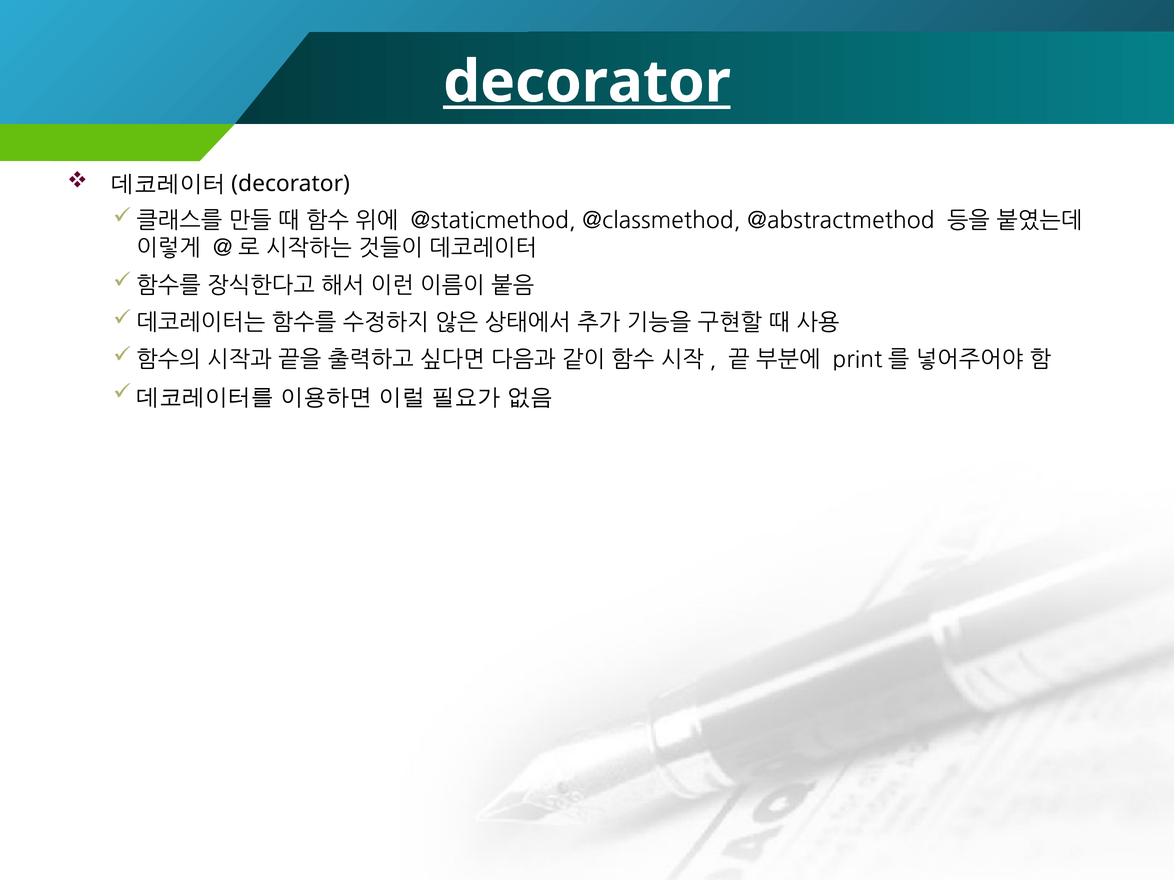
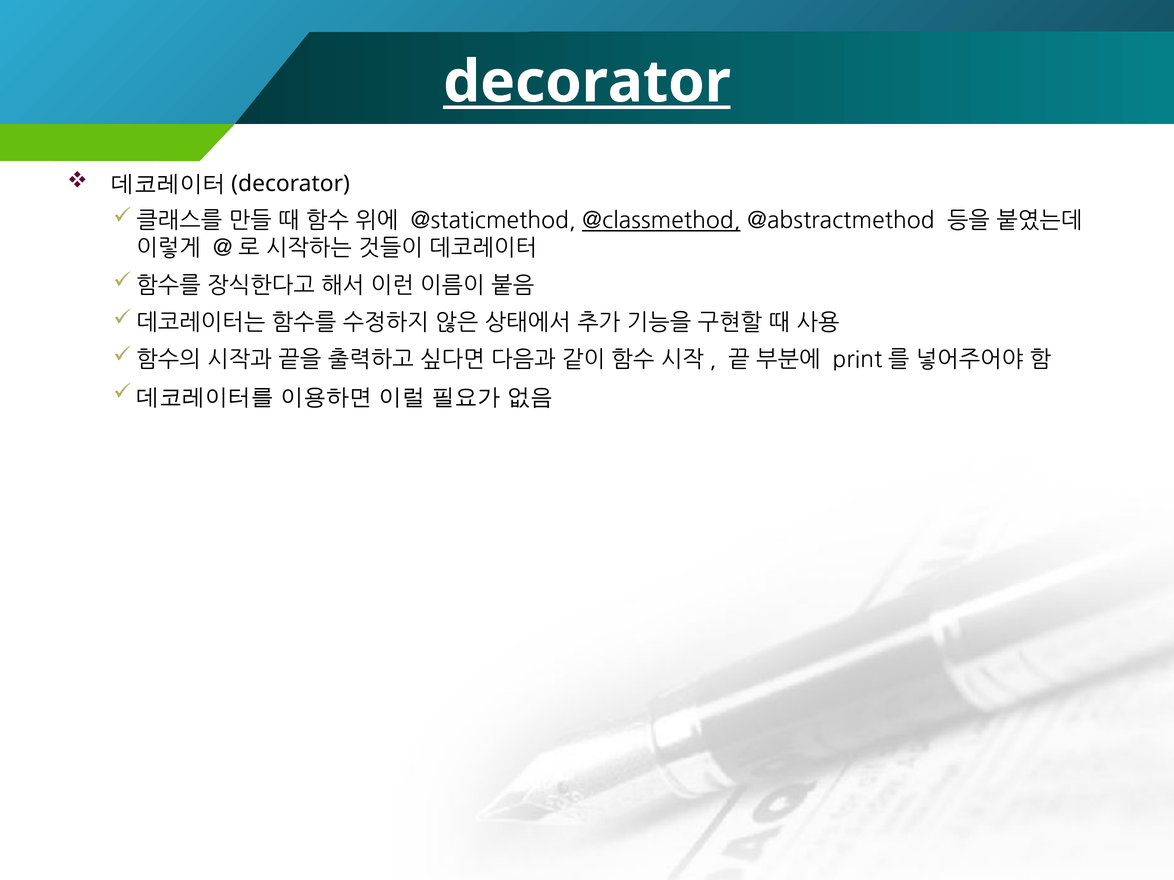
@classmethod underline: none -> present (661, 221)
